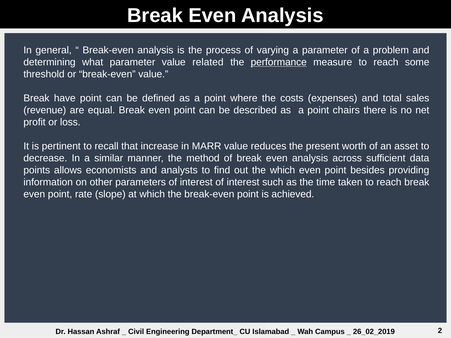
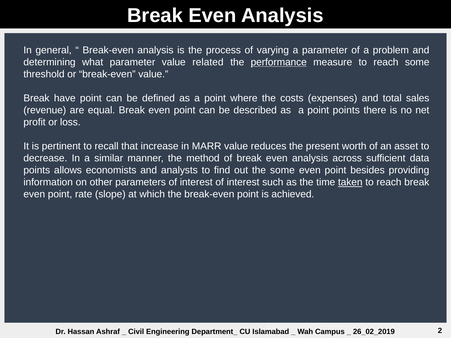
point chairs: chairs -> points (346, 110)
the which: which -> some (282, 170)
taken underline: none -> present (350, 182)
